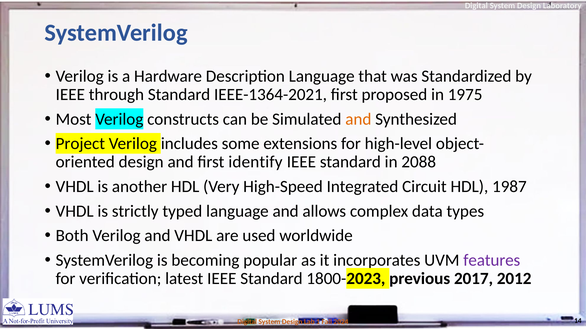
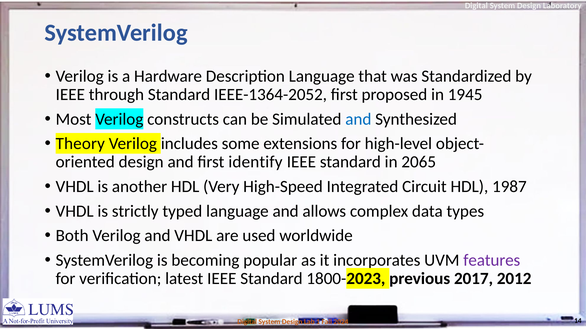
IEEE-1364-2021: IEEE-1364-2021 -> IEEE-1364-2052 (271, 95)
1975: 1975 -> 1945 (465, 95)
and colour: orange -> blue (358, 119)
Project: Project -> Theory (80, 144)
2088: 2088 -> 2065 (419, 162)
